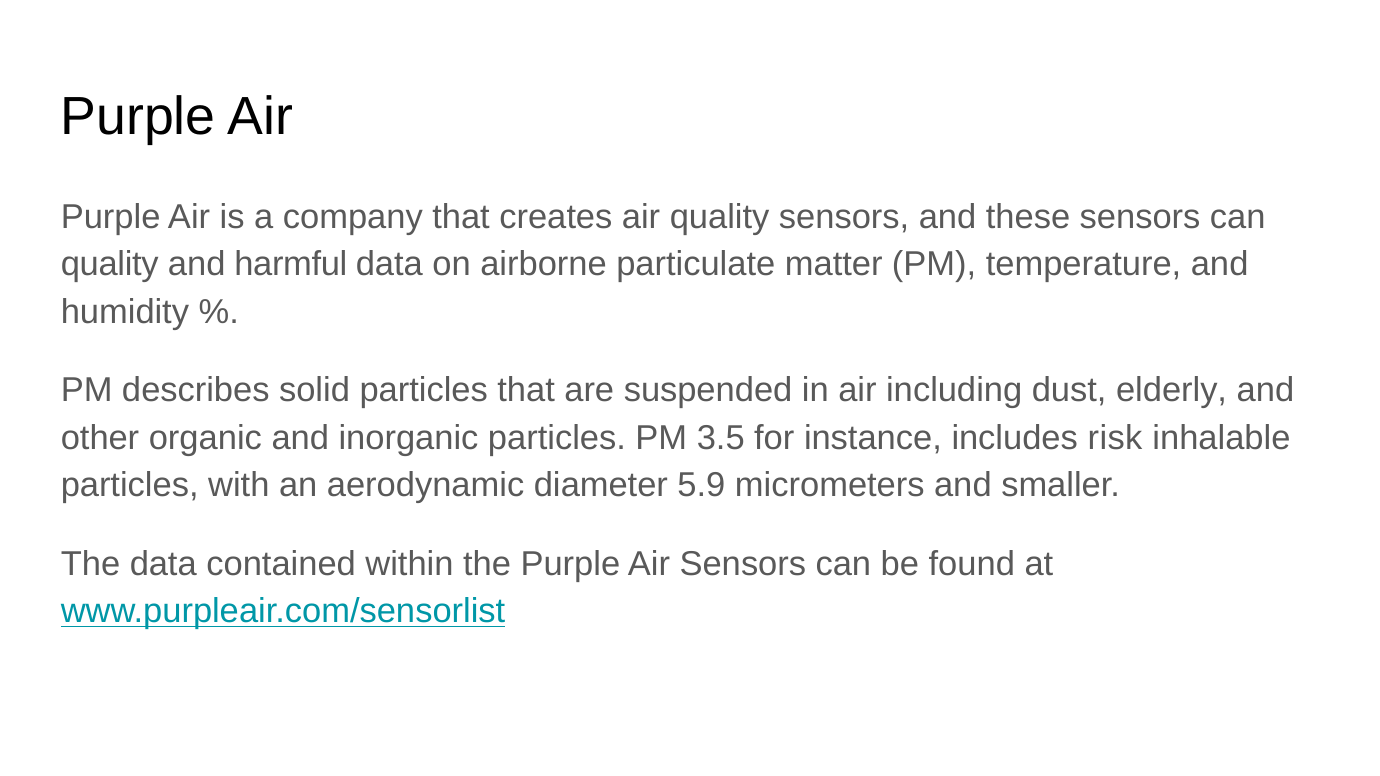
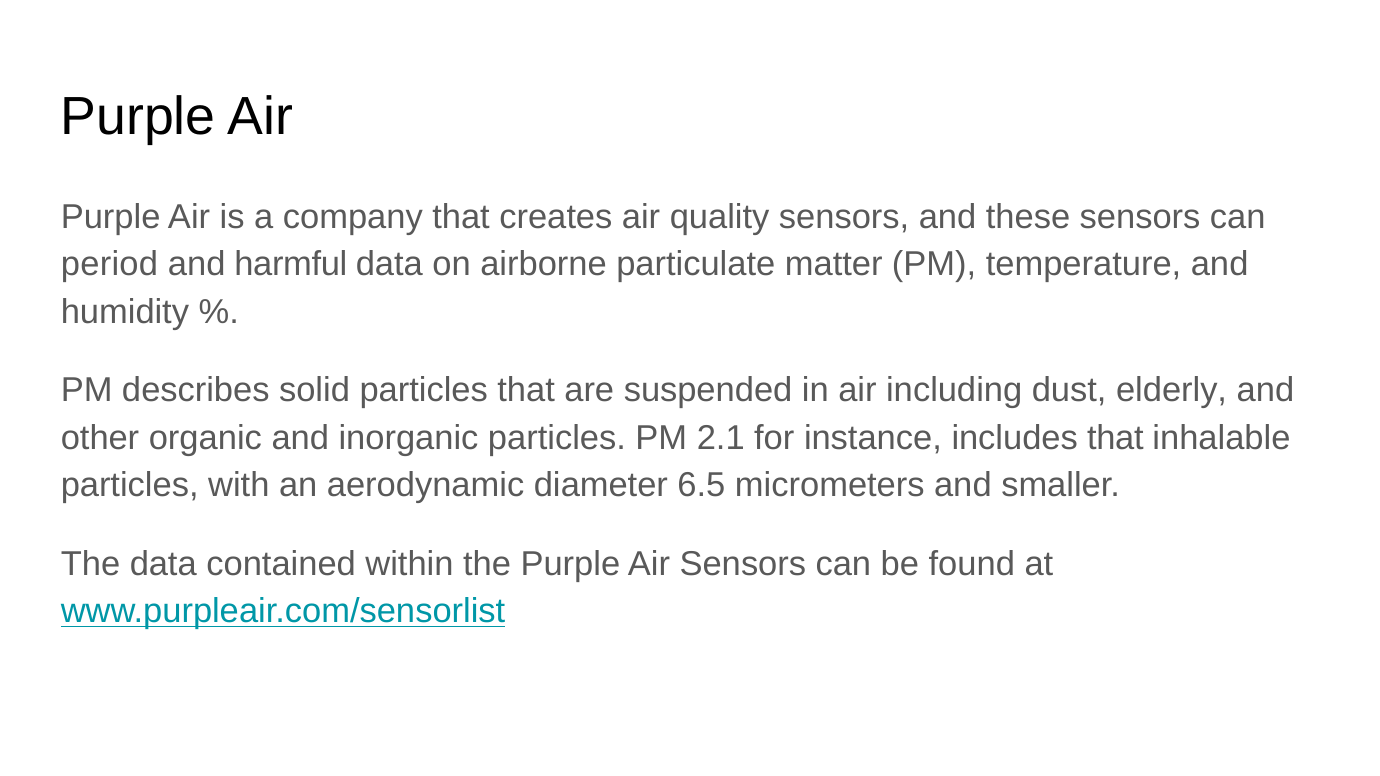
quality: quality -> period (109, 265)
3.5: 3.5 -> 2.1 (721, 438)
includes risk: risk -> that (1115, 438)
5.9: 5.9 -> 6.5 (701, 486)
